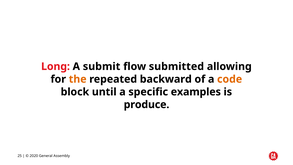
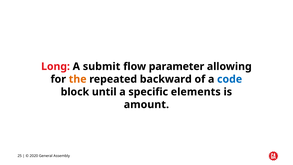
submitted: submitted -> parameter (177, 66)
code colour: orange -> blue (230, 79)
examples: examples -> elements (196, 92)
produce: produce -> amount (146, 104)
